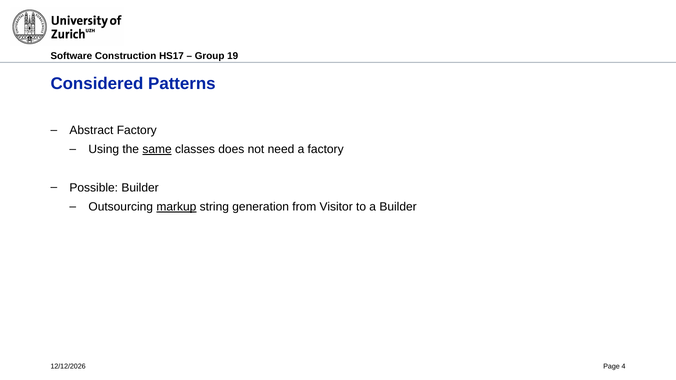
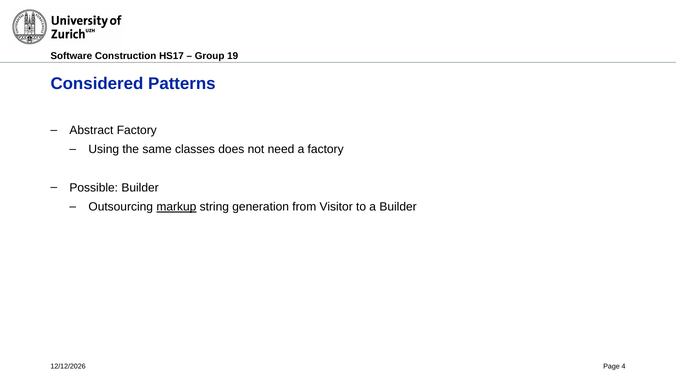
same underline: present -> none (157, 149)
